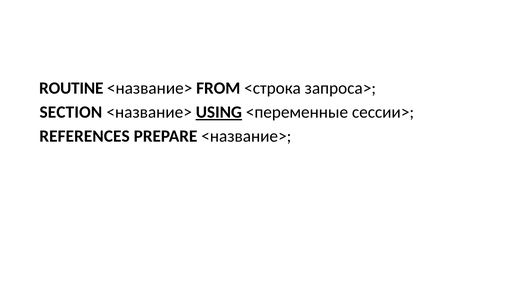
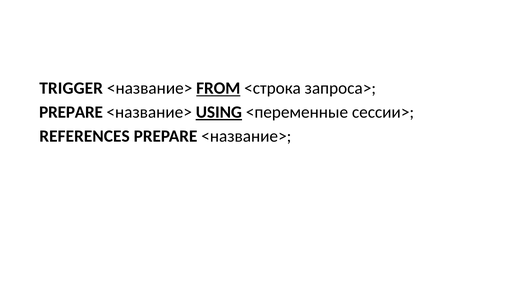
ROUTINE: ROUTINE -> TRIGGER (71, 88)
FROM underline: none -> present (218, 88)
SECTION: SECTION -> PREPARE (71, 112)
